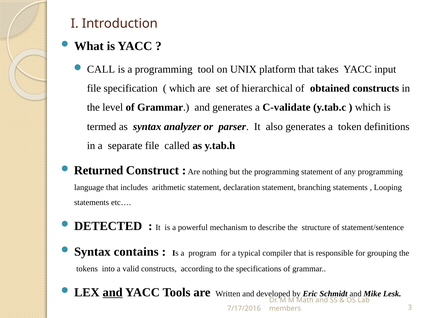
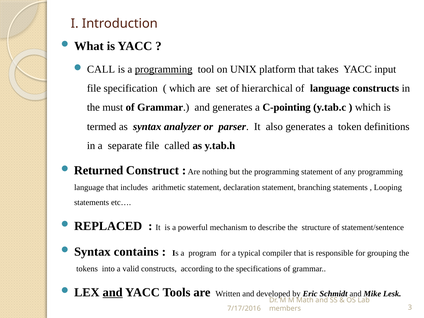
programming underline: none -> present (164, 69)
of obtained: obtained -> language (330, 88)
level: level -> must (113, 107)
C-validate: C-validate -> C-pointing (287, 107)
DETECTED: DETECTED -> REPLACED (108, 226)
